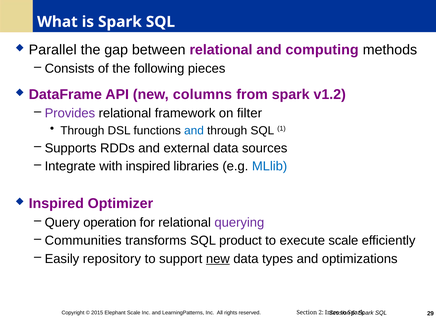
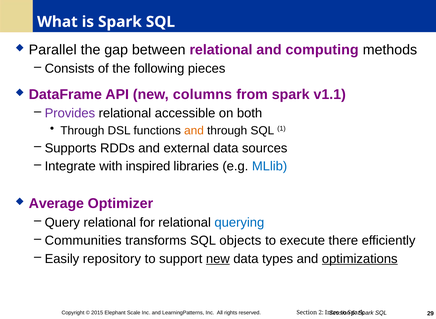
v1.2: v1.2 -> v1.1 (330, 95)
framework: framework -> accessible (185, 113)
filter: filter -> both (250, 113)
and colour: blue -> orange (194, 131)
Inspired: Inspired -> Average (56, 204)
Query operation: operation -> relational (110, 222)
querying colour: purple -> blue (239, 222)
product: product -> objects (240, 241)
execute scale: scale -> there (343, 241)
optimizations underline: none -> present (360, 259)
